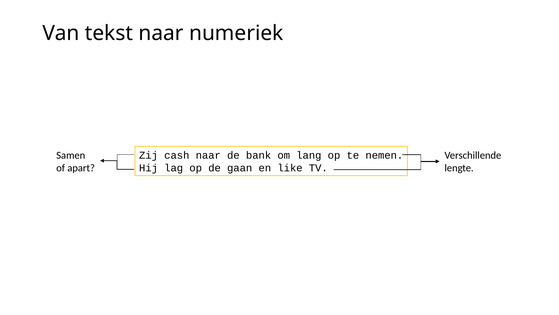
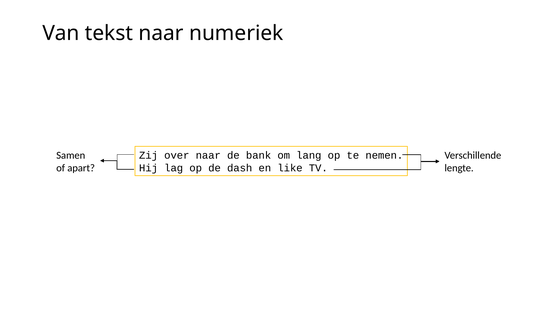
cash: cash -> over (177, 155)
gaan: gaan -> dash (240, 168)
